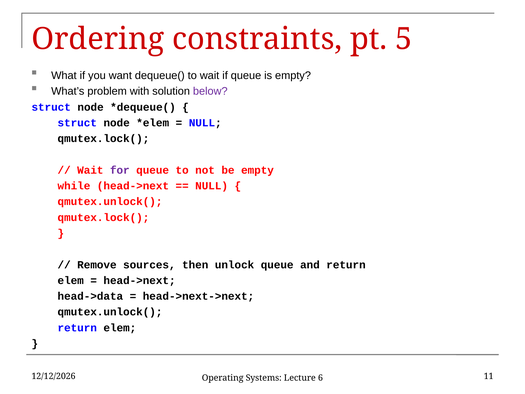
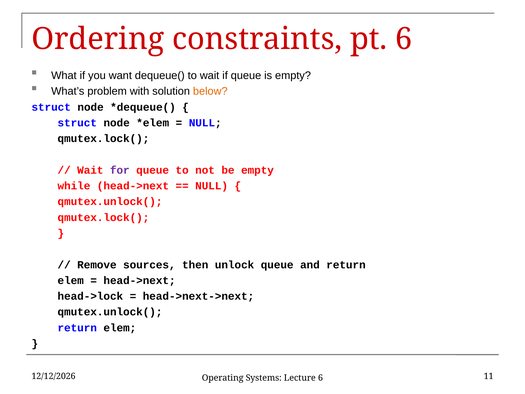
pt 5: 5 -> 6 (404, 39)
below colour: purple -> orange (210, 91)
head->data: head->data -> head->lock (90, 296)
